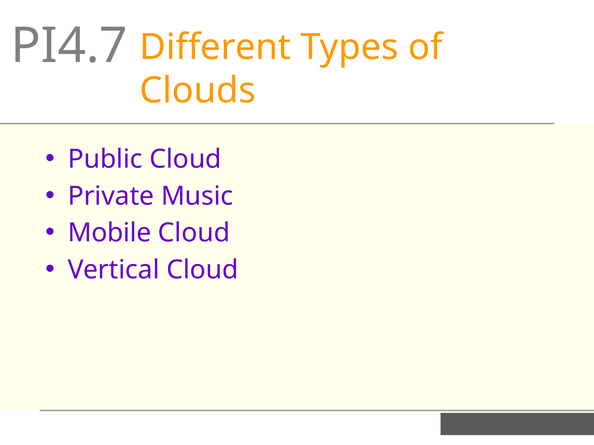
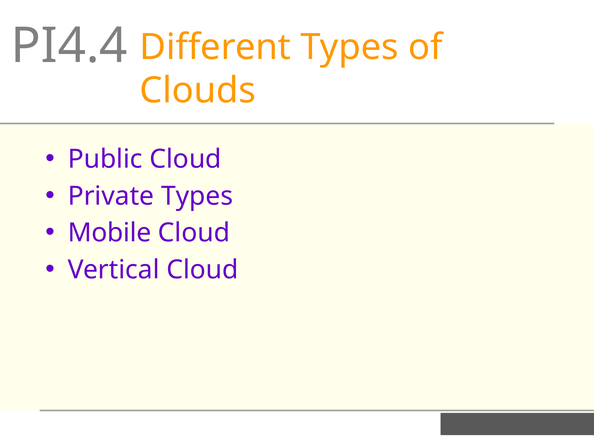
PI4.7: PI4.7 -> PI4.4 (69, 46)
Private Music: Music -> Types (197, 196)
